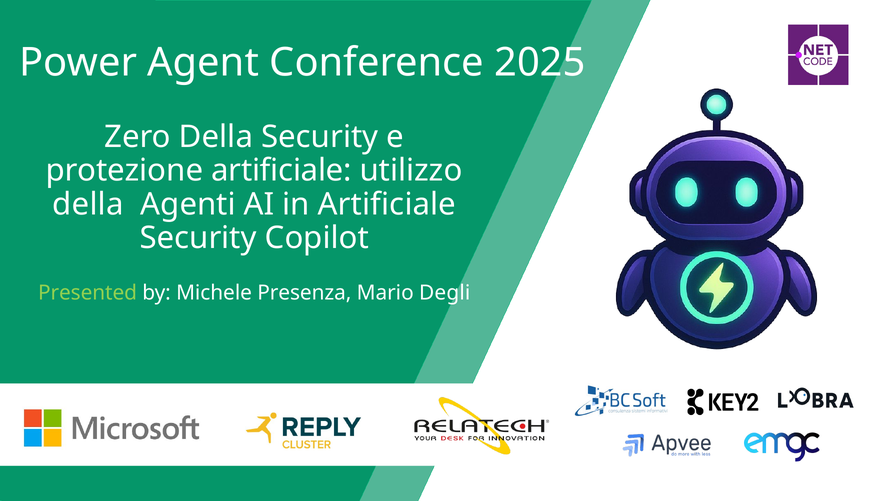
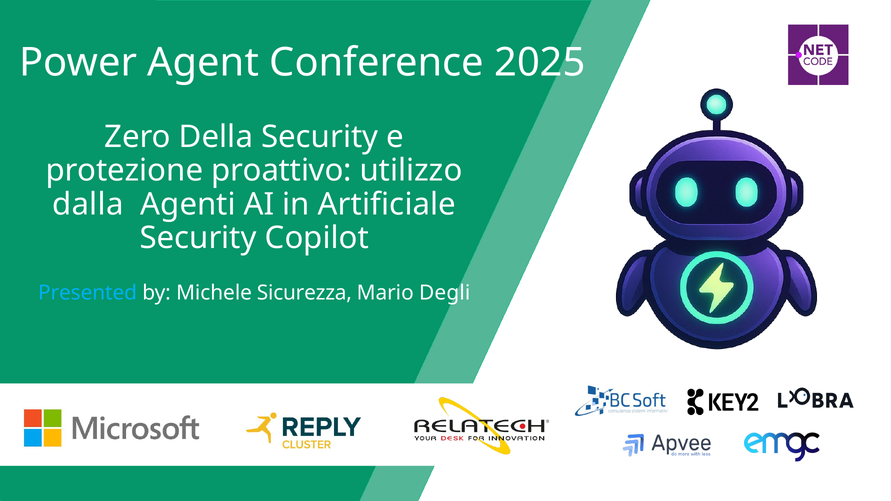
protezione artificiale: artificiale -> proattivo (281, 171)
della: della -> dalla (88, 204)
Presented colour: light green -> light blue (88, 293)
Presenza: Presenza -> Sicurezza (304, 293)
